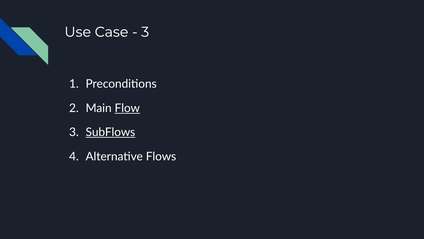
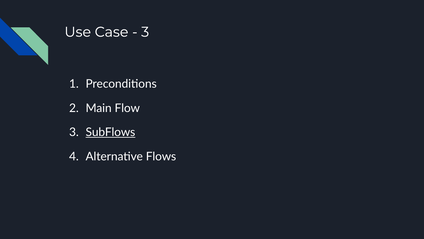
Flow underline: present -> none (127, 108)
